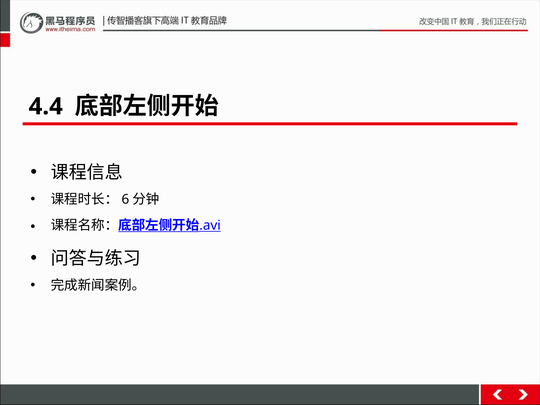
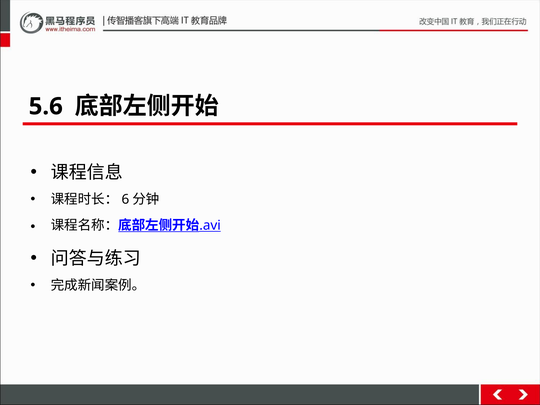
4.4: 4.4 -> 5.6 (46, 106)
